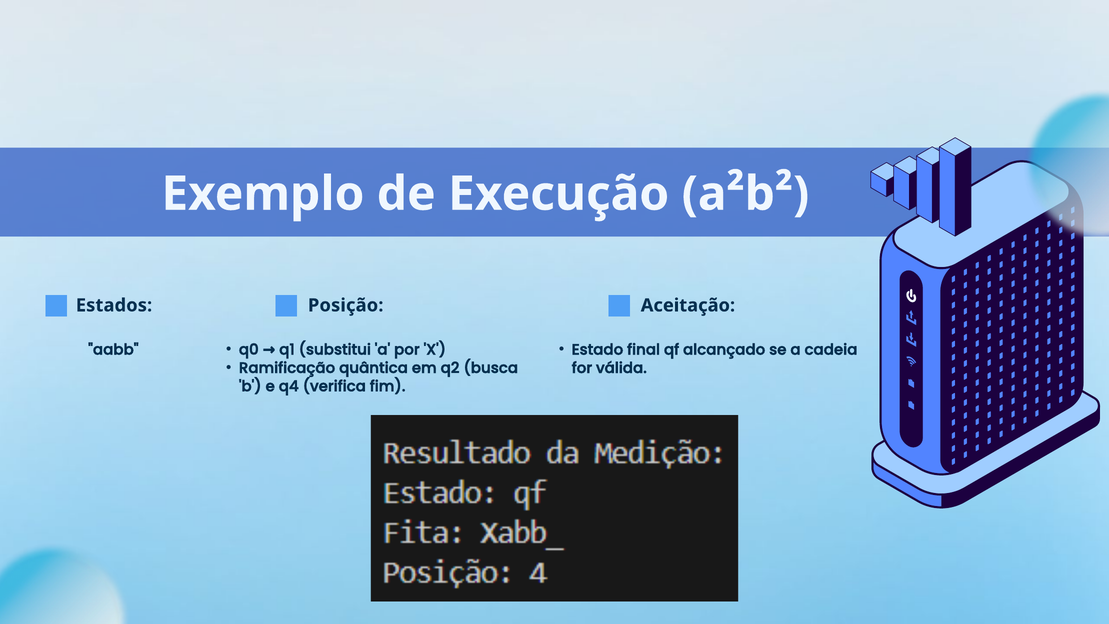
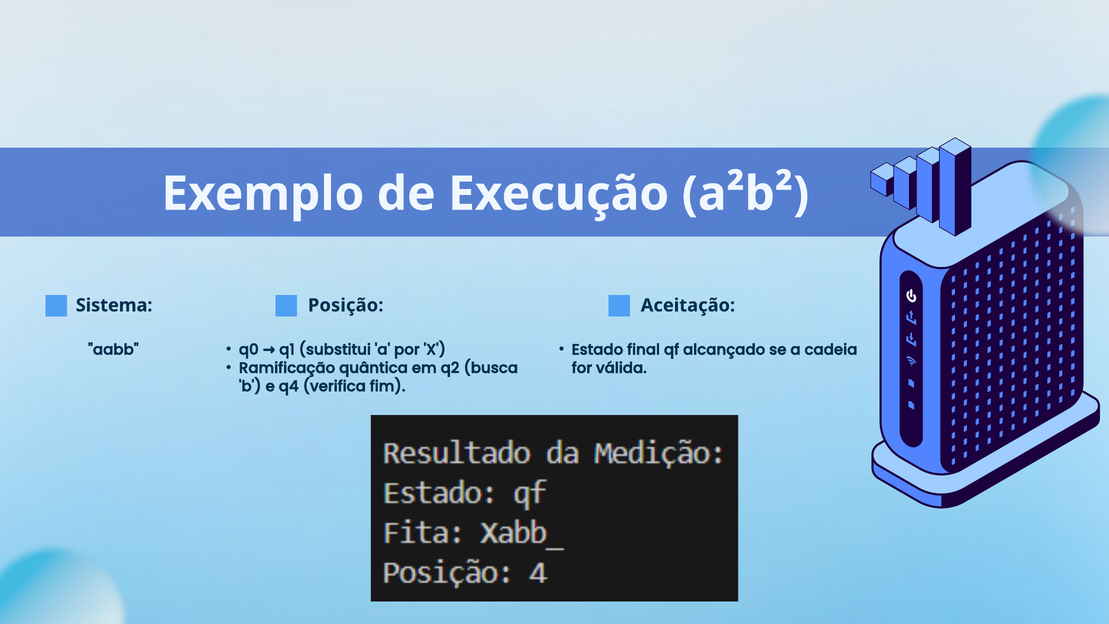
Estados: Estados -> Sistema (114, 305)
